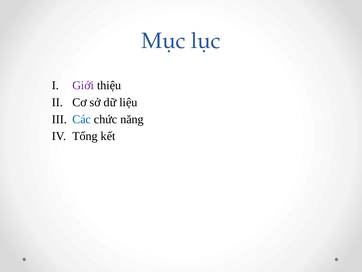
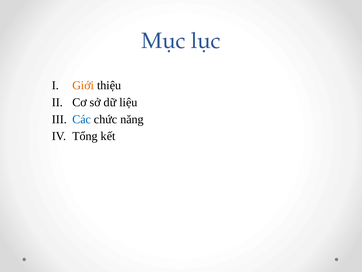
Giới colour: purple -> orange (83, 85)
